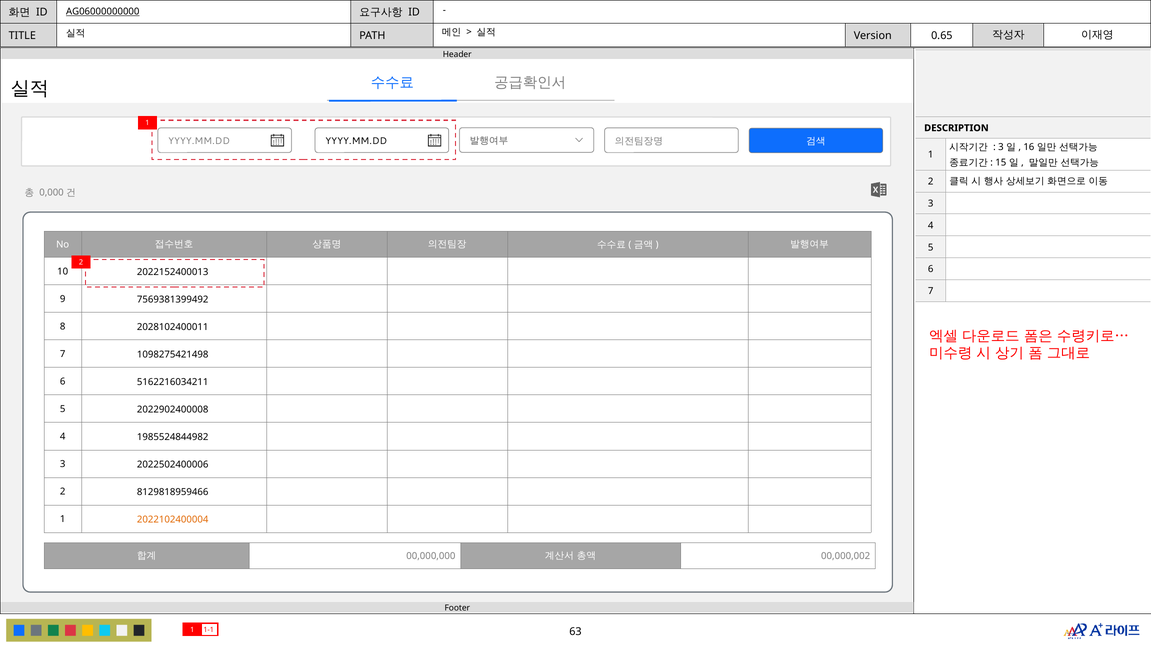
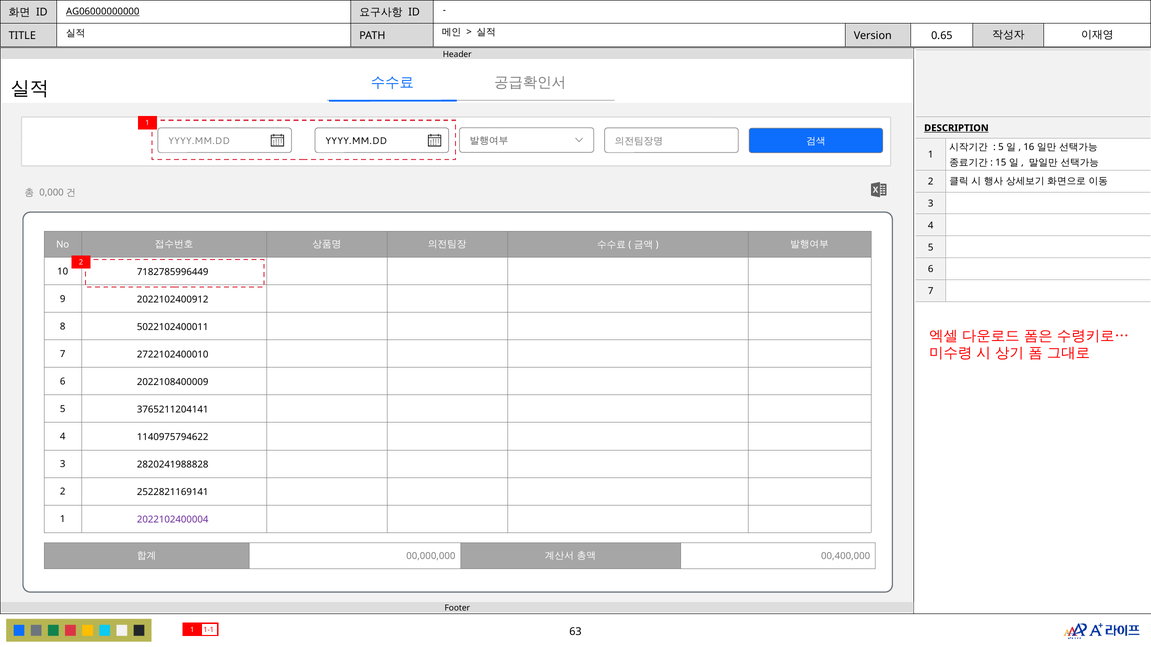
DESCRIPTION underline: none -> present (956, 128)
3: 3 -> 5 (1001, 147)
2022152400013: 2022152400013 -> 7182785996449 (173, 272)
7569381399492: 7569381399492 -> 2022102400912 (173, 300)
2028102400011: 2028102400011 -> 5022102400011 (173, 327)
1098275421498: 1098275421498 -> 2722102400010 (173, 355)
5162216034211: 5162216034211 -> 2022108400009 (173, 382)
2022902400008: 2022902400008 -> 3765211204141 (173, 410)
1985524844982: 1985524844982 -> 1140975794622 (173, 437)
2022502400006: 2022502400006 -> 2820241988828 (173, 465)
8129818959466: 8129818959466 -> 2522821169141 (173, 492)
2022102400004 colour: orange -> purple (173, 520)
00,000,002: 00,000,002 -> 00,400,000 (846, 556)
